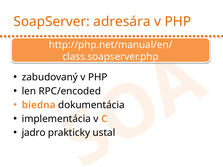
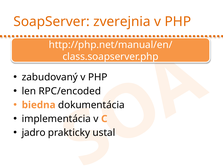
adresára: adresára -> zverejnia (122, 22)
